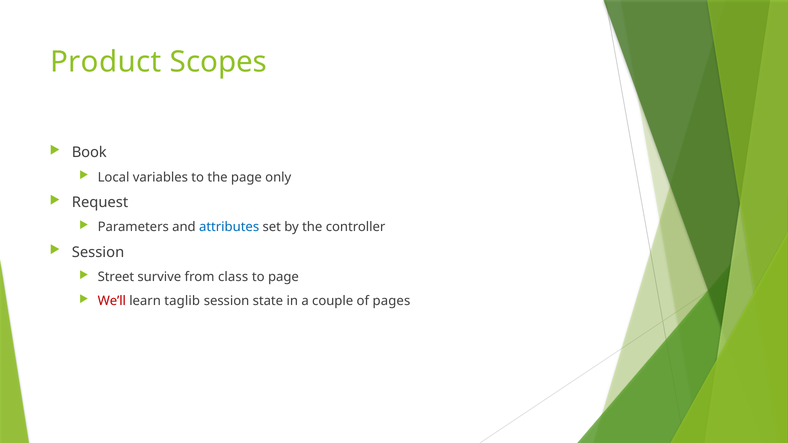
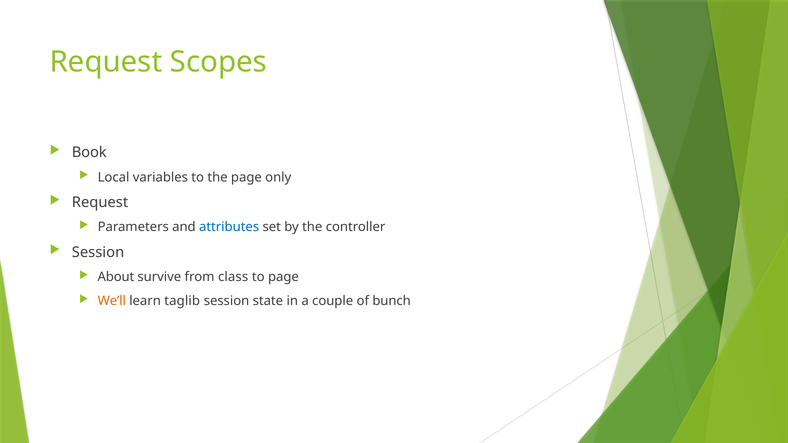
Product: Product -> Request (106, 62)
Street: Street -> About (116, 277)
We’ll colour: red -> orange (112, 301)
pages: pages -> bunch (392, 301)
